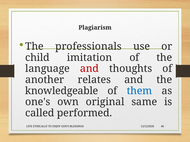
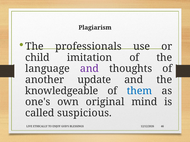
and colour: red -> purple (89, 69)
relates: relates -> update (94, 80)
same: same -> mind (144, 102)
performed: performed -> suspicious (84, 113)
